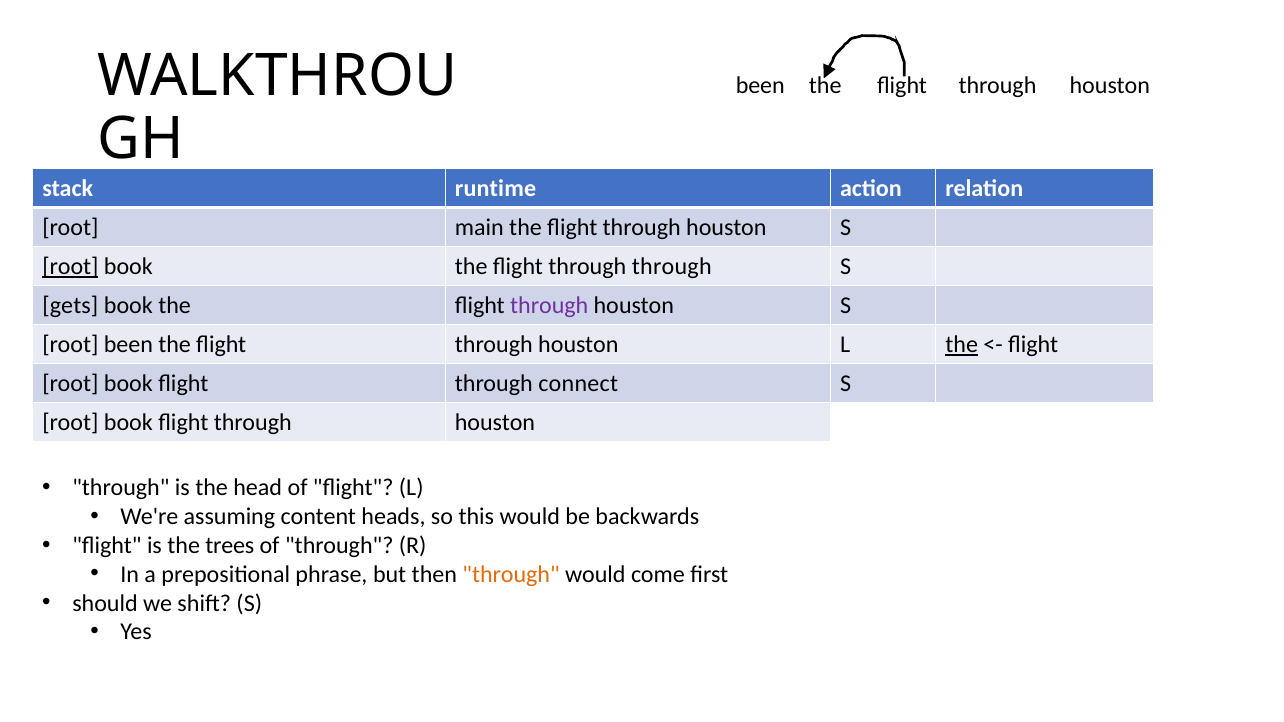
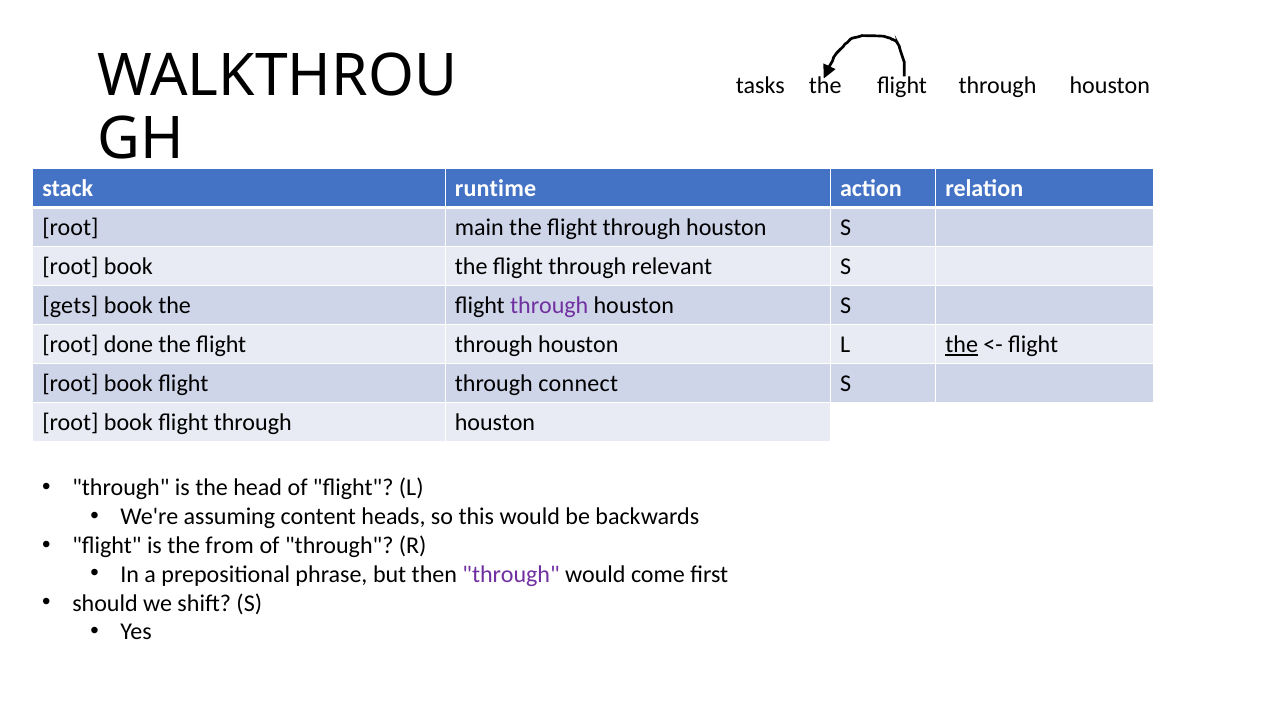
been: been -> tasks (760, 86)
root underline: present -> none (70, 267)
through through: through -> relevant (672, 267)
been: been -> done (128, 345)
trees: trees -> from (230, 546)
through colour: orange -> purple (511, 574)
